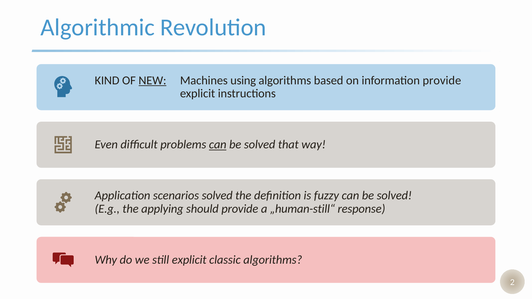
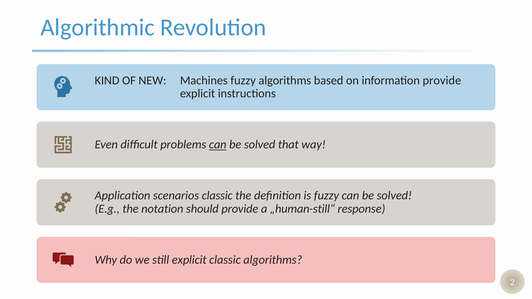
NEW underline: present -> none (152, 81)
Machines using: using -> fuzzy (243, 81)
scenarios solved: solved -> classic (217, 196)
applying: applying -> notation (162, 209)
